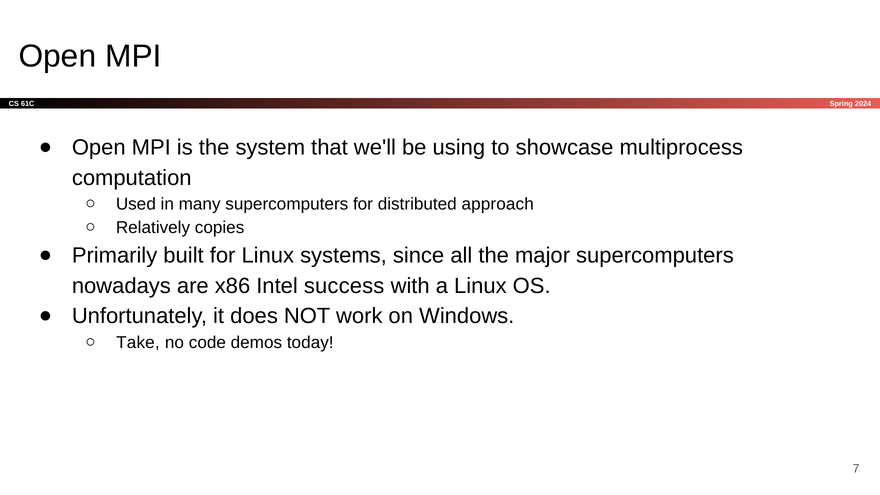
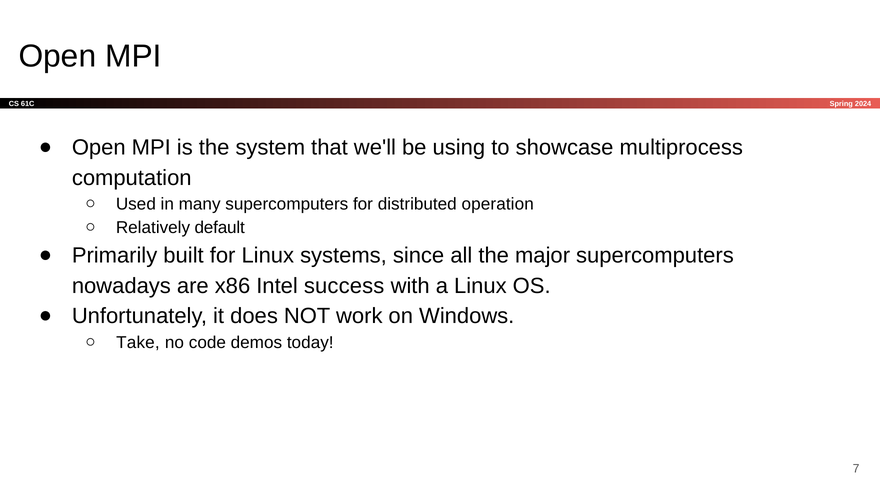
approach: approach -> operation (498, 204)
copies: copies -> default (220, 228)
